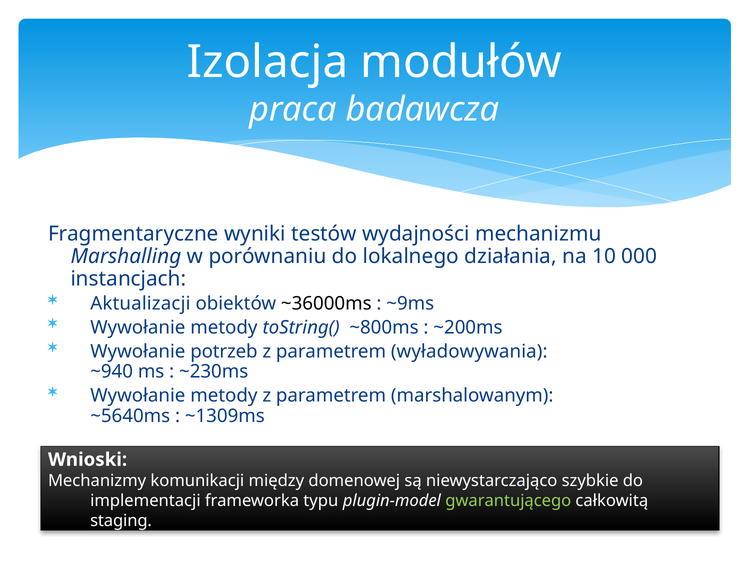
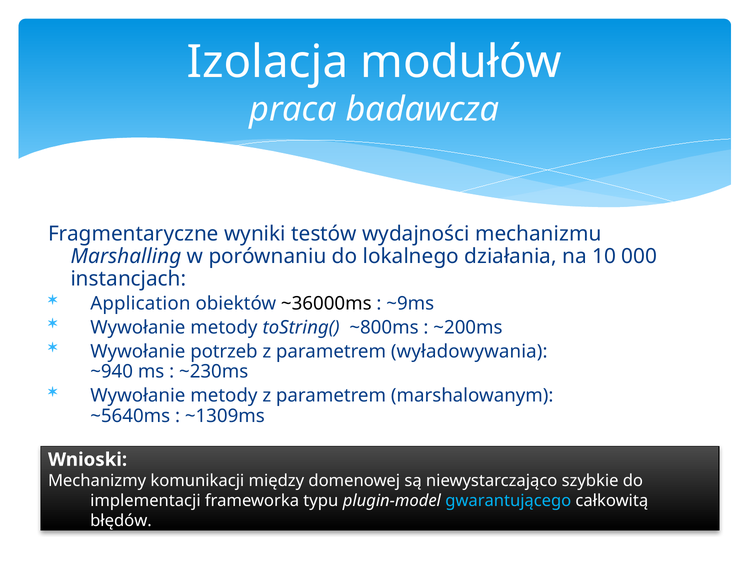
Aktualizacji: Aktualizacji -> Application (140, 303)
gwarantującego colour: light green -> light blue (508, 500)
staging: staging -> błędów (121, 520)
